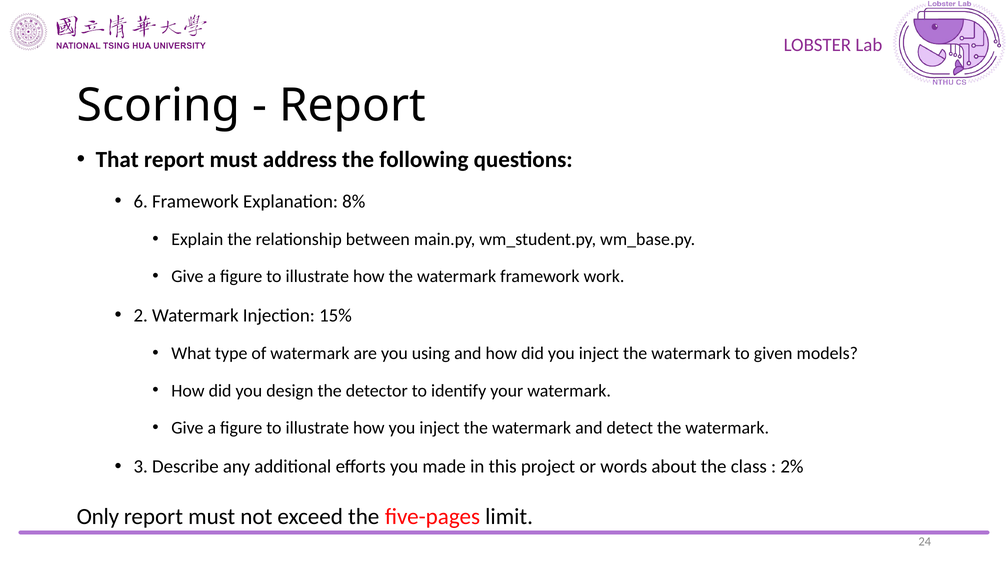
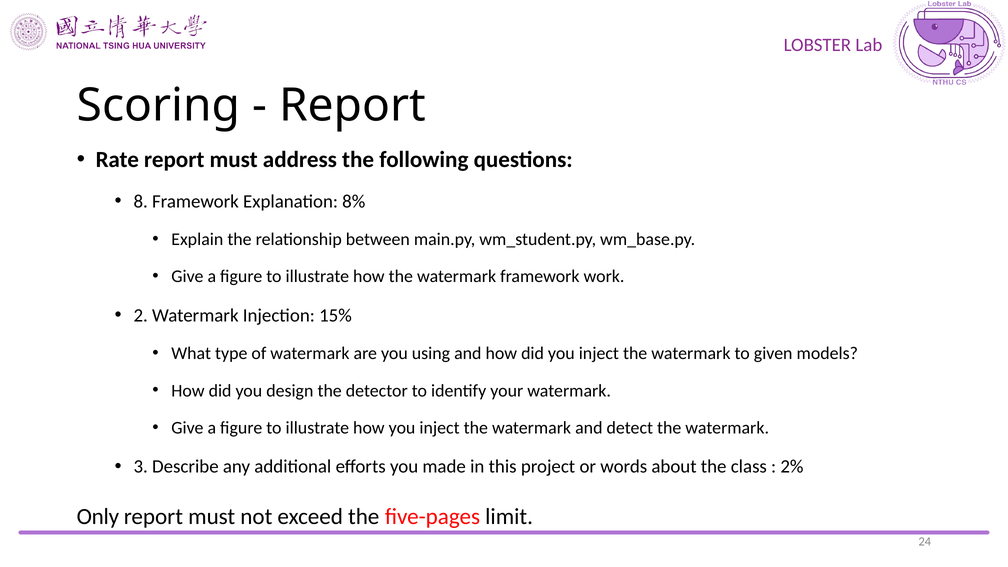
That: That -> Rate (117, 160)
6: 6 -> 8 (141, 201)
